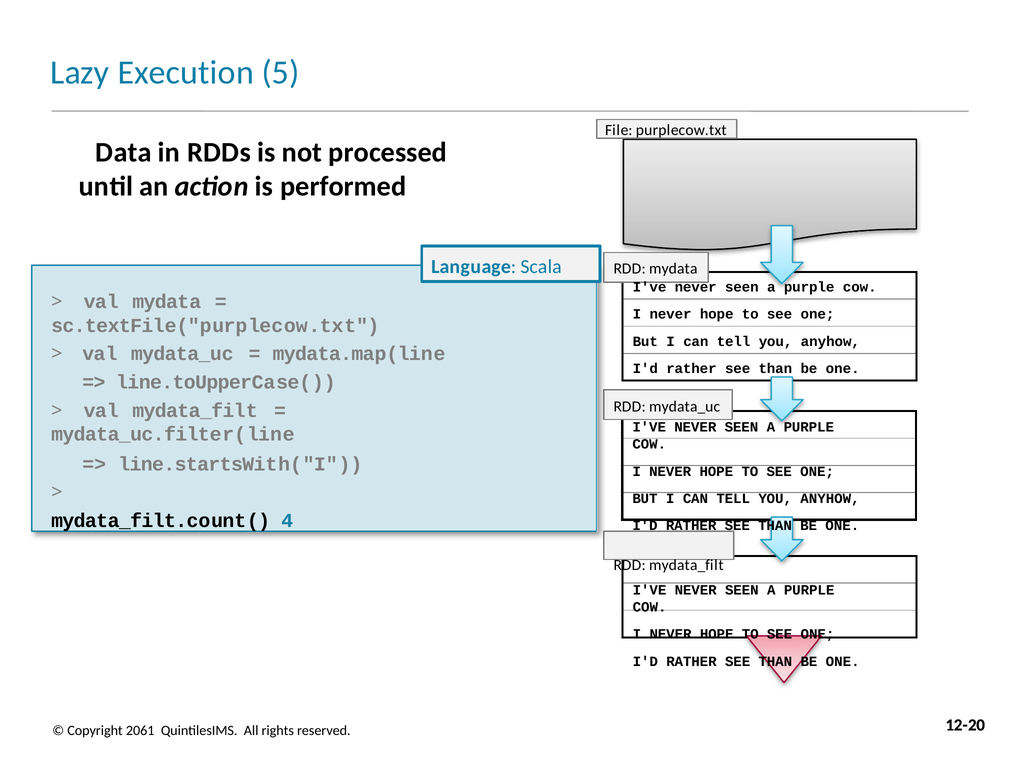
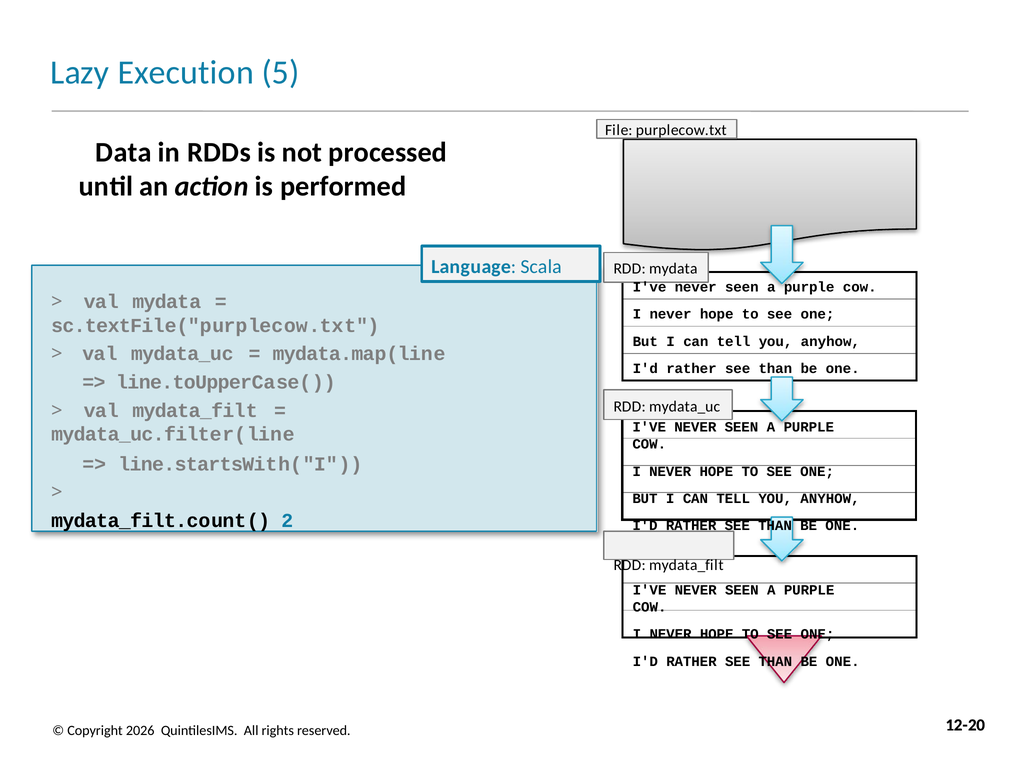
4: 4 -> 2 (287, 521)
2061: 2061 -> 2026 (140, 731)
